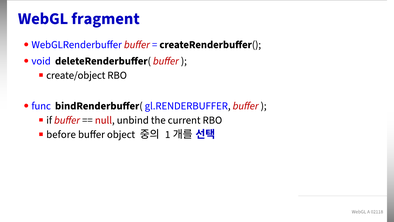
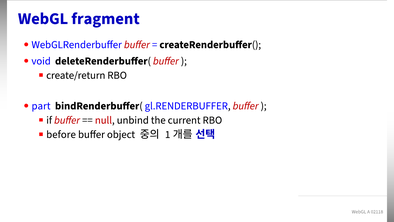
create/object: create/object -> create/return (76, 75)
func: func -> part (41, 106)
